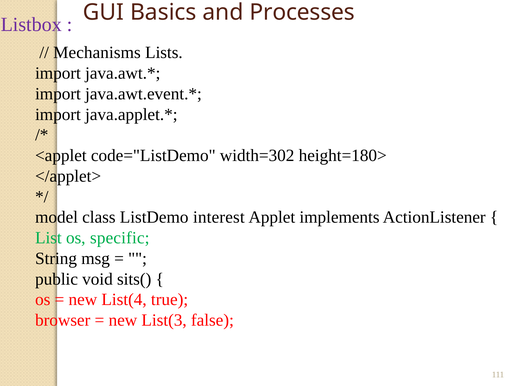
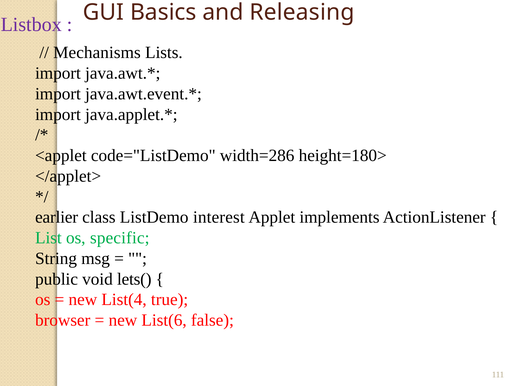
Processes: Processes -> Releasing (302, 12)
width=302: width=302 -> width=286 (257, 156)
model: model -> earlier (57, 217)
sits(: sits( -> lets( (134, 279)
List(3: List(3 -> List(6 (164, 320)
